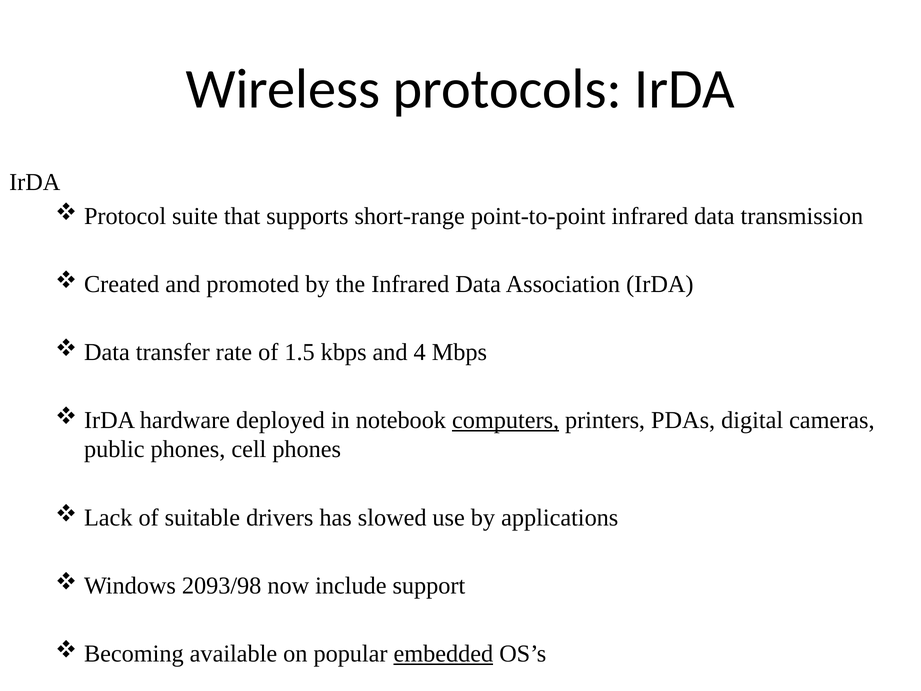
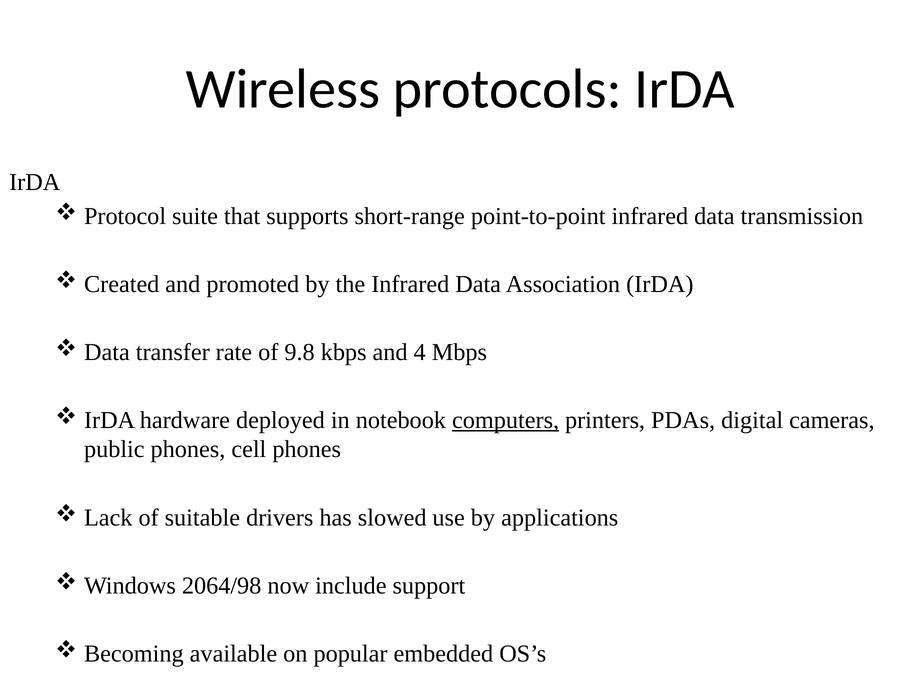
1.5: 1.5 -> 9.8 (300, 352)
2093/98: 2093/98 -> 2064/98 (222, 585)
embedded underline: present -> none (443, 653)
